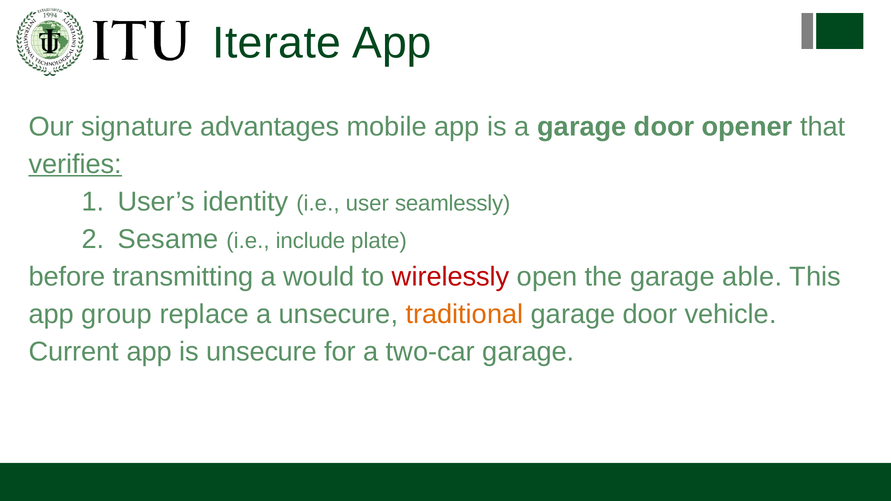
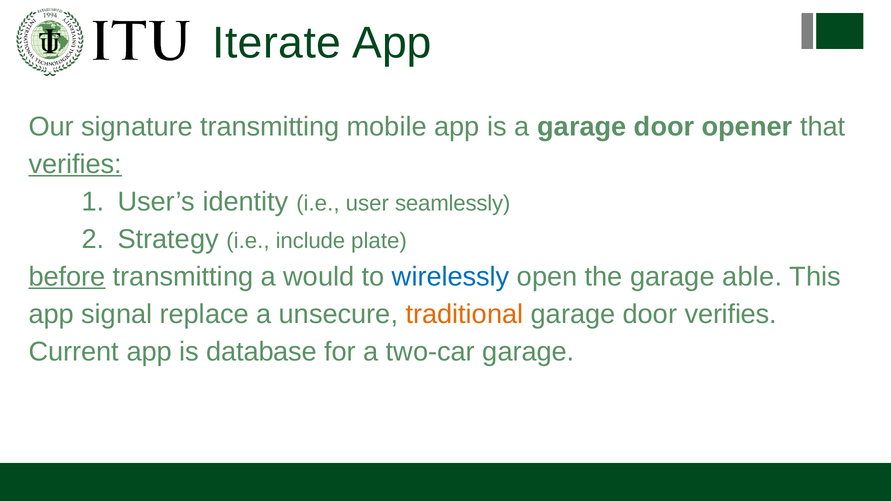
signature advantages: advantages -> transmitting (270, 127)
Sesame: Sesame -> Strategy (168, 239)
before underline: none -> present (67, 277)
wirelessly colour: red -> blue (451, 277)
group: group -> signal (117, 314)
door vehicle: vehicle -> verifies (731, 314)
is unsecure: unsecure -> database (262, 352)
